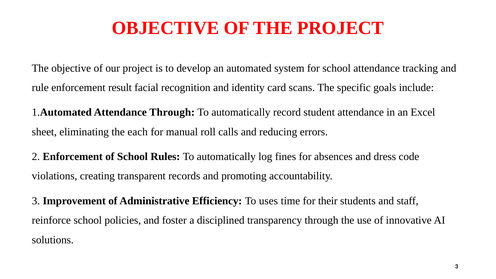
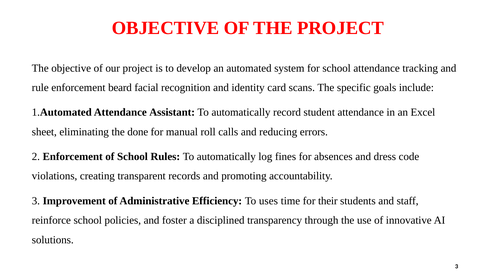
result: result -> beard (120, 88)
Attendance Through: Through -> Assistant (172, 112)
each: each -> done (138, 132)
